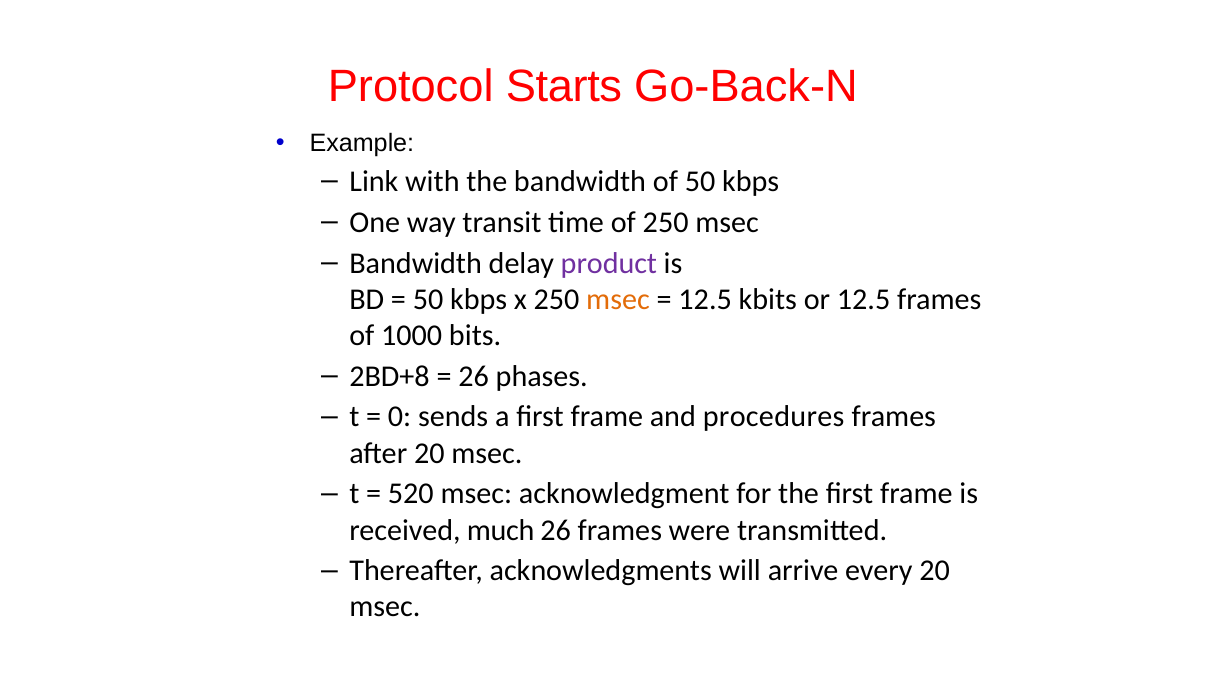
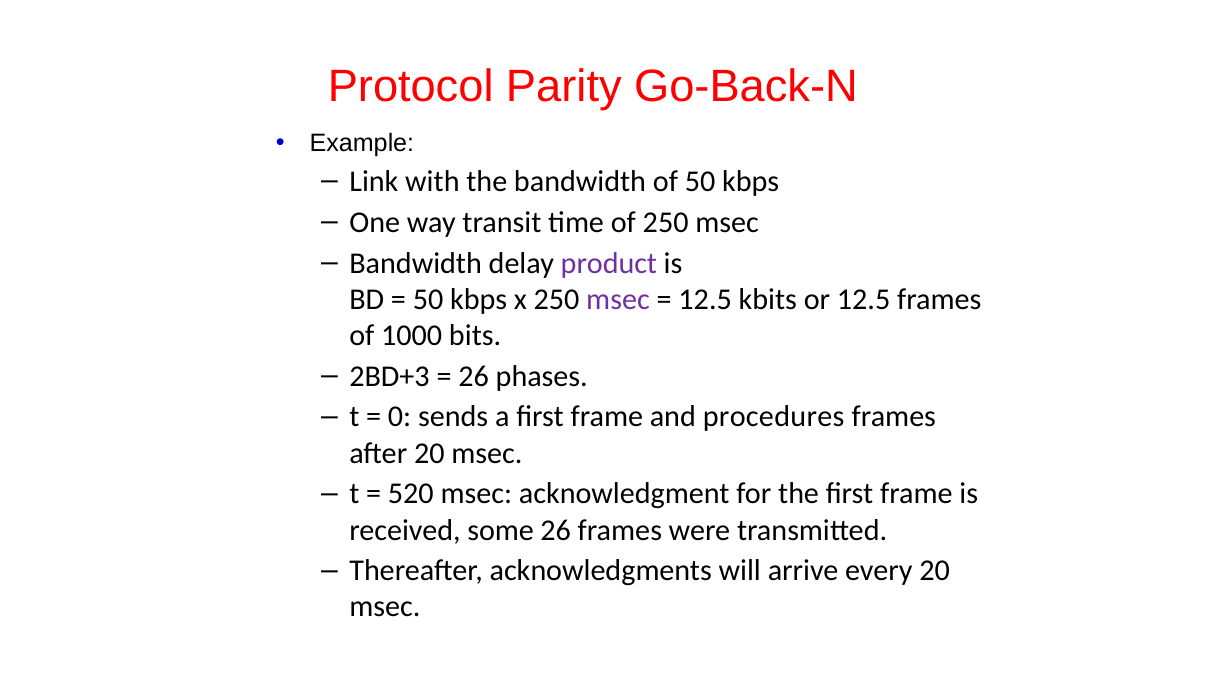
Starts: Starts -> Parity (564, 86)
msec colour: orange -> purple (618, 299)
2BD+8: 2BD+8 -> 2BD+3 (390, 376)
much: much -> some (501, 530)
